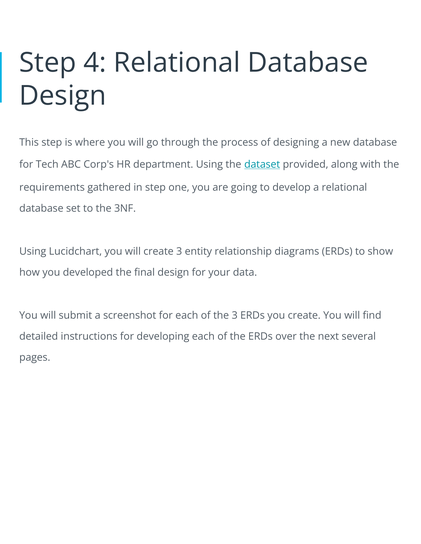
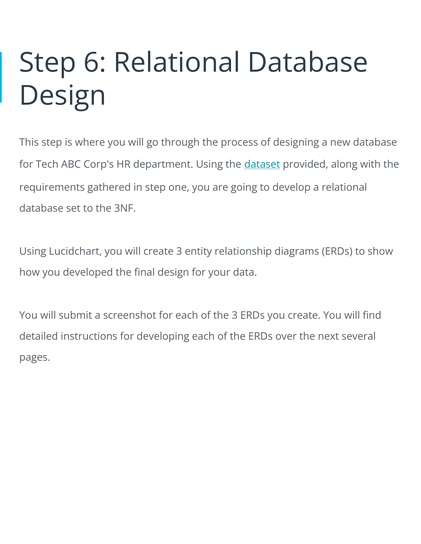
4: 4 -> 6 (95, 63)
